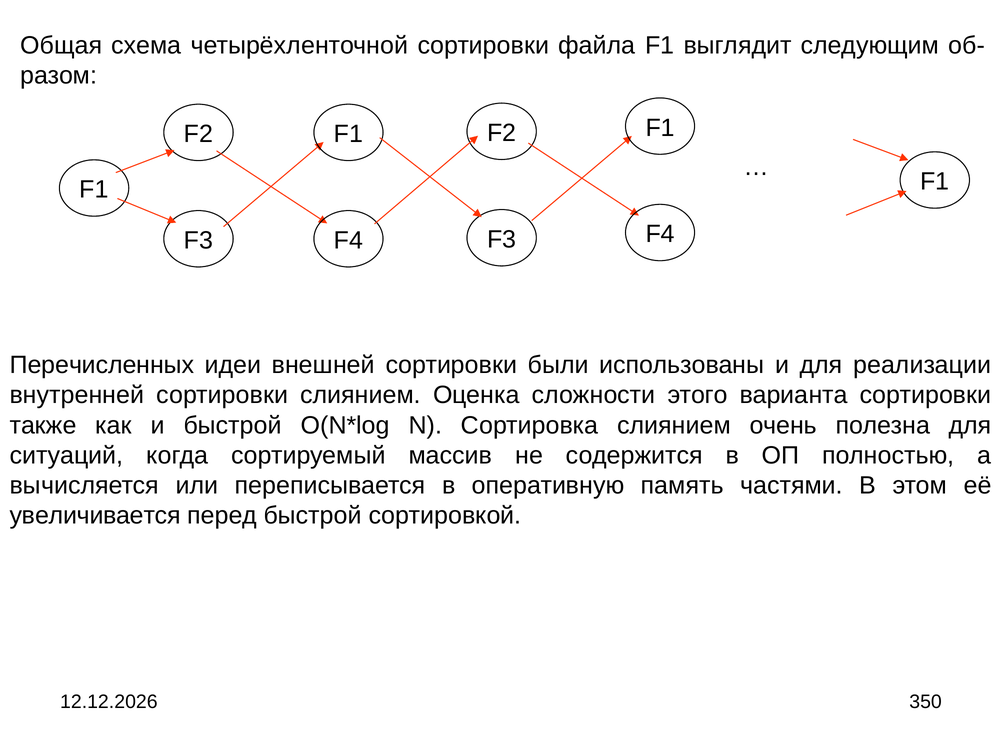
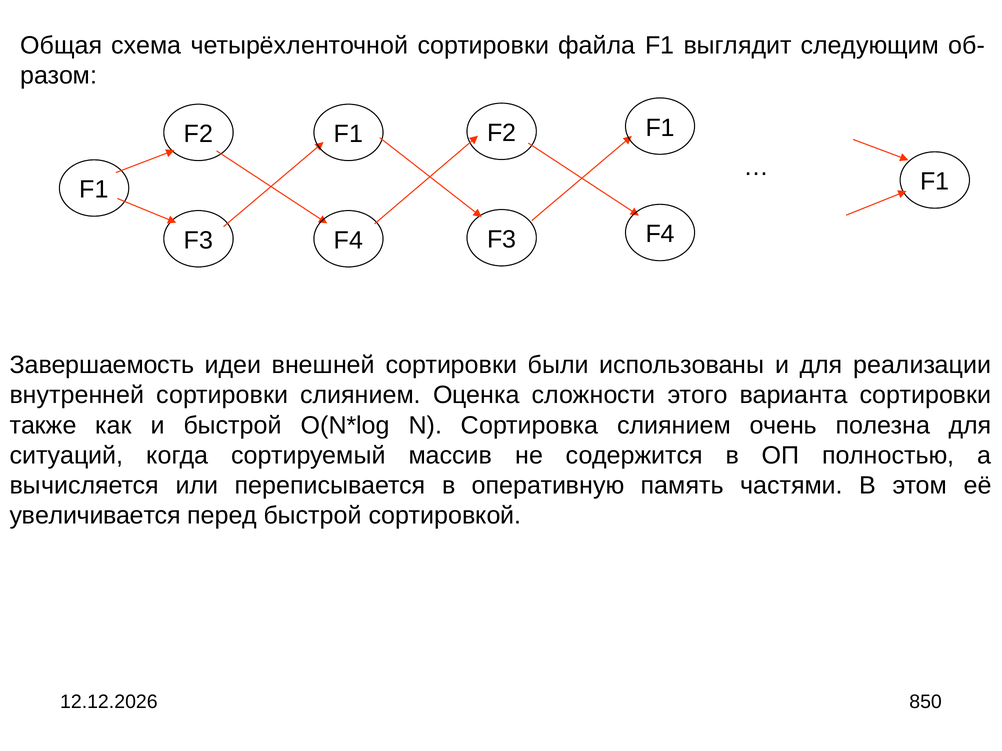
Перечисленных: Перечисленных -> Завершаемость (102, 365)
350: 350 -> 850 (926, 702)
